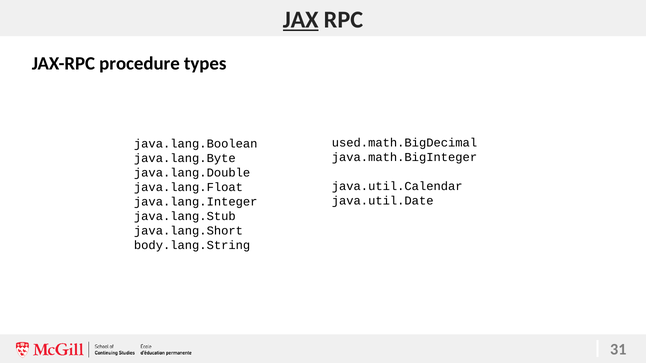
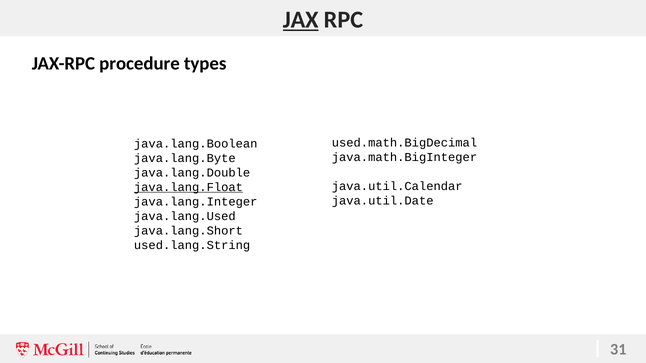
java.lang.Float underline: none -> present (188, 187)
java.lang.Stub: java.lang.Stub -> java.lang.Used (185, 216)
body.lang.String: body.lang.String -> used.lang.String (192, 245)
